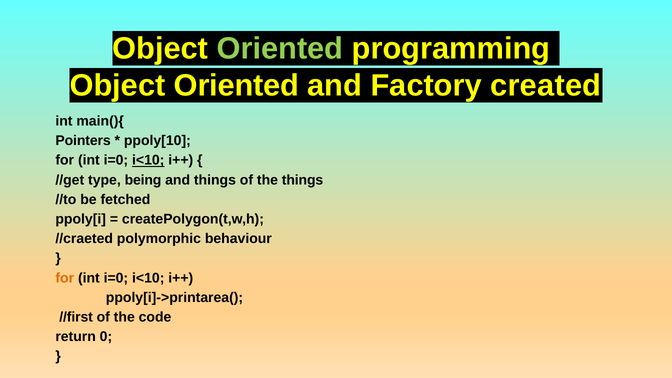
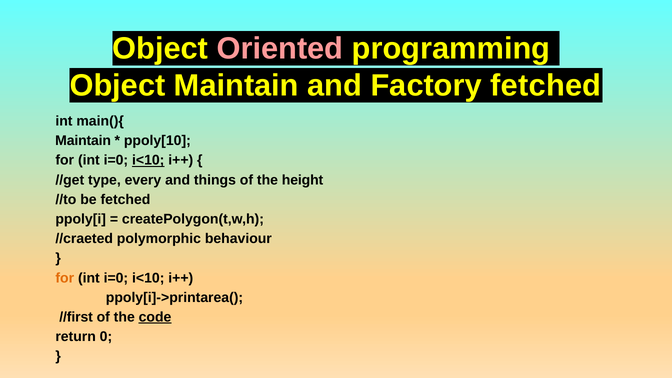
Oriented colour: light green -> pink (280, 49)
Oriented: Oriented -> Maintain (236, 86)
Factory created: created -> fetched (546, 86)
Pointers: Pointers -> Maintain (83, 141)
being: being -> every (143, 180)
the things: things -> height (303, 180)
code underline: none -> present (155, 317)
